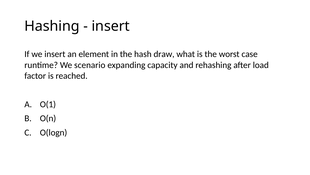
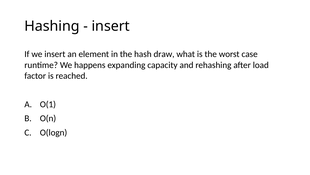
scenario: scenario -> happens (90, 65)
